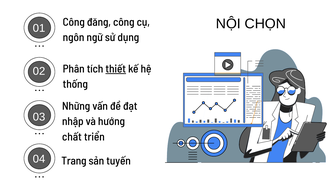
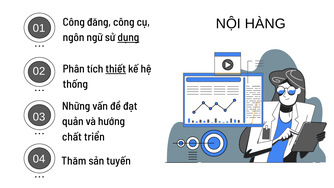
CHỌN: CHỌN -> HÀNG (265, 24)
dụng underline: none -> present (128, 38)
nhập: nhập -> quản (73, 121)
Trang: Trang -> Thăm (74, 161)
